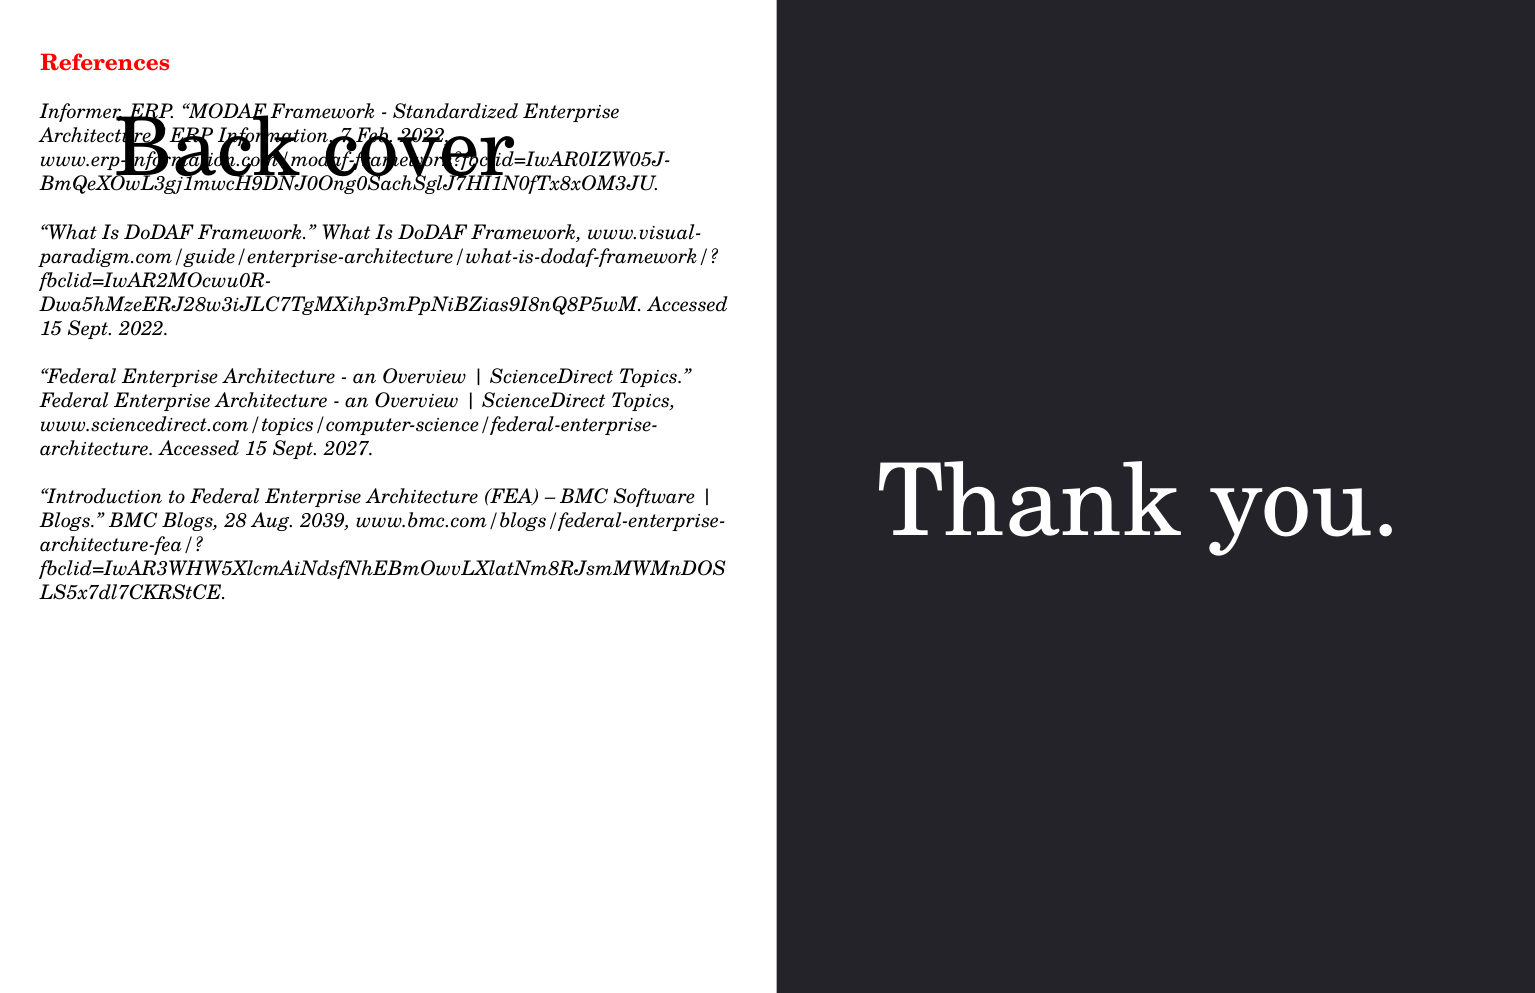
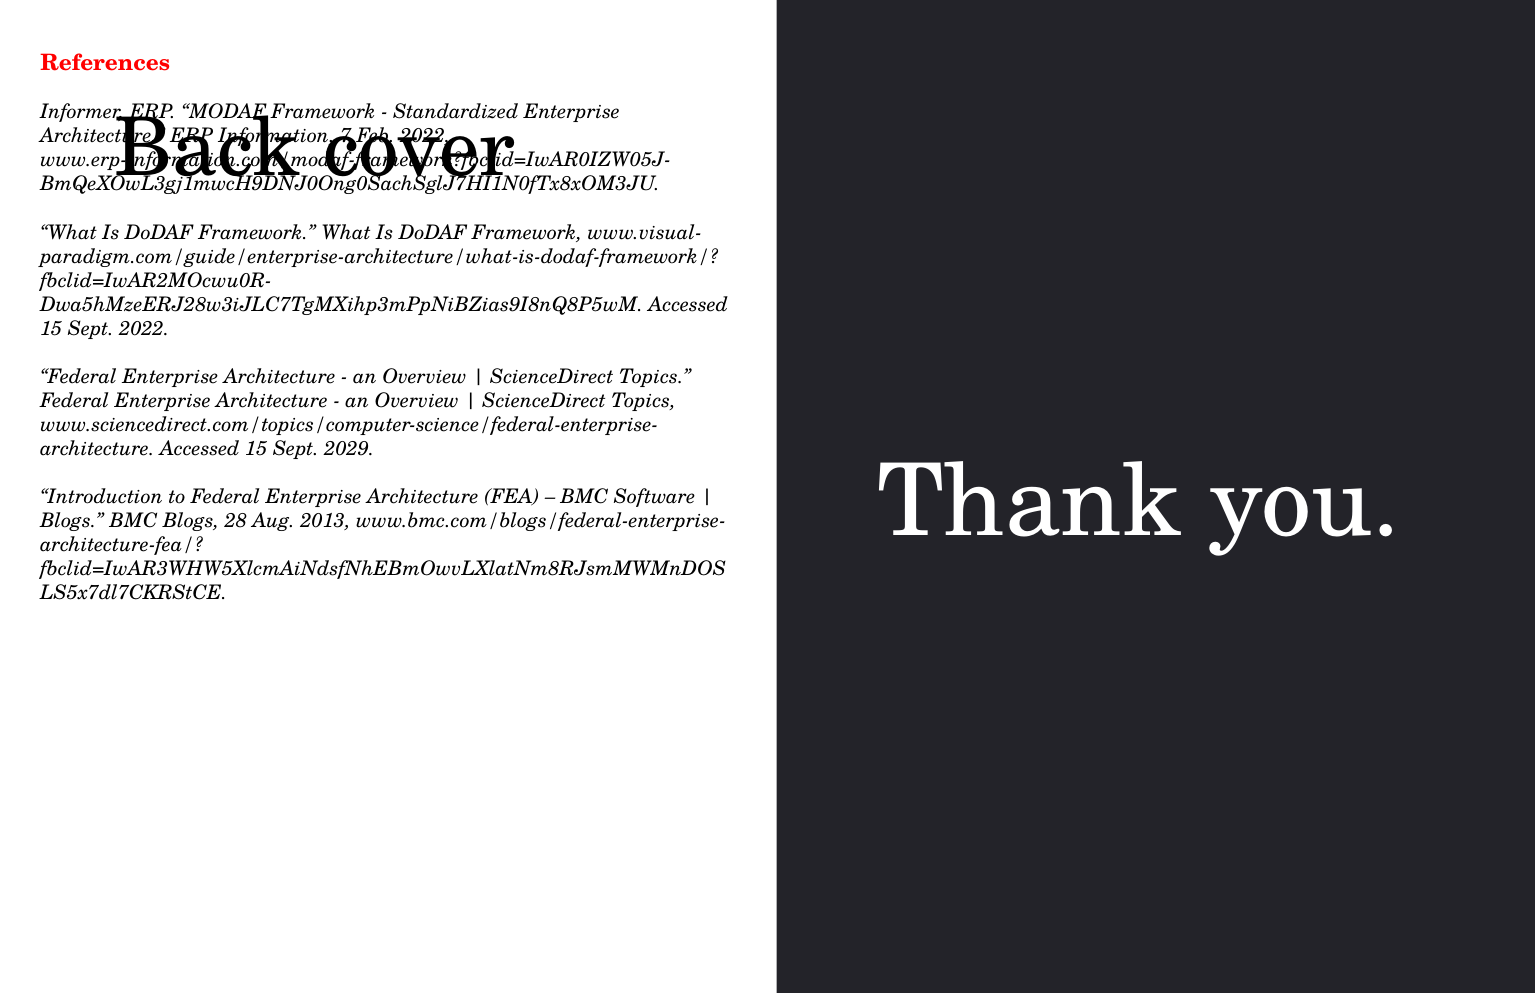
2027: 2027 -> 2029 (349, 449)
2039: 2039 -> 2013 (326, 521)
